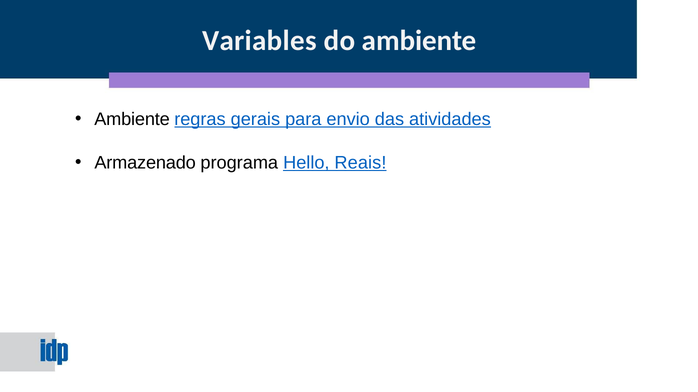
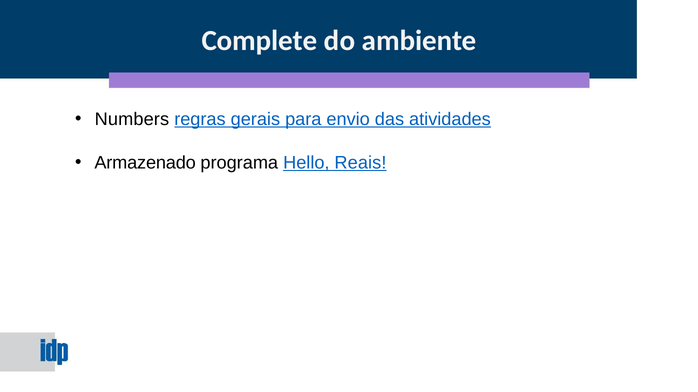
Variables: Variables -> Complete (260, 41)
Ambiente: Ambiente -> Numbers (132, 119)
